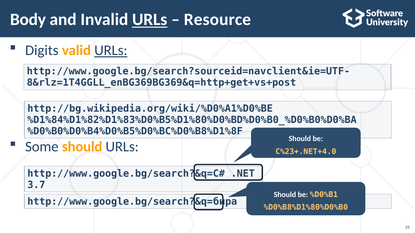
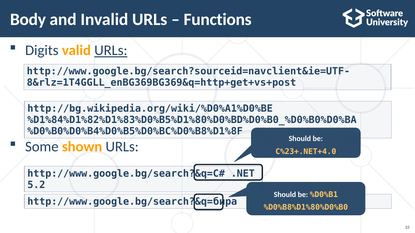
URLs underline: present -> none (150, 20)
Resource: Resource -> Functions (218, 20)
Some should: should -> shown (82, 147)
3.7: 3.7 -> 5.2 (36, 185)
